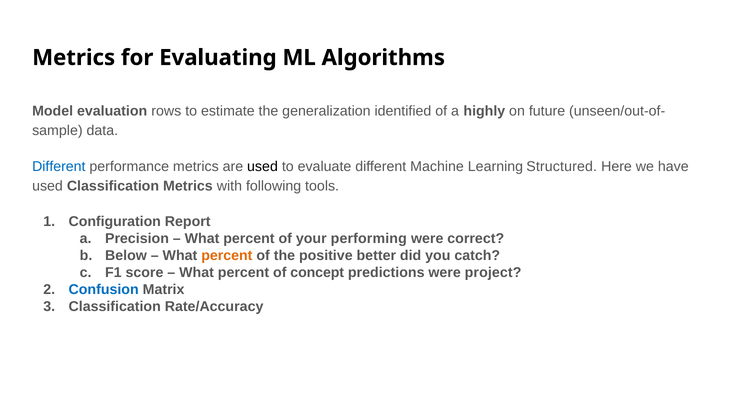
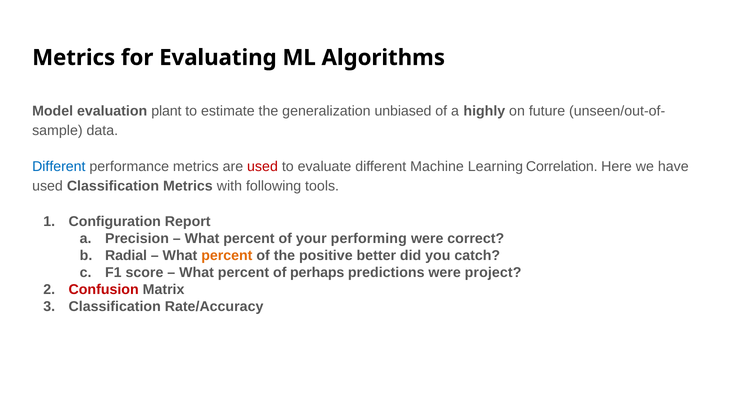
rows: rows -> plant (166, 111)
identified: identified -> unbiased (403, 111)
used colour: black -> red (262, 166)
Structured: Structured -> Correlation (562, 166)
Below: Below -> Radial (126, 256)
concept: concept -> perhaps (317, 273)
Confusion colour: blue -> red (104, 290)
